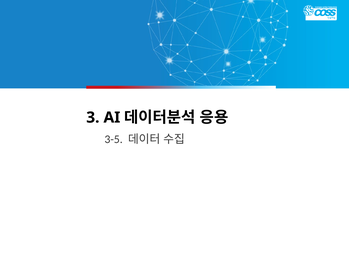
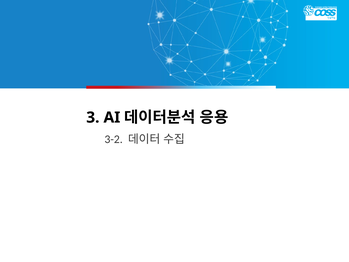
3-5: 3-5 -> 3-2 (114, 139)
